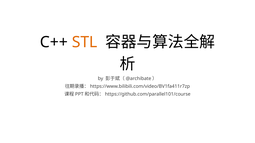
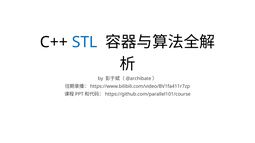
STL colour: orange -> blue (85, 42)
